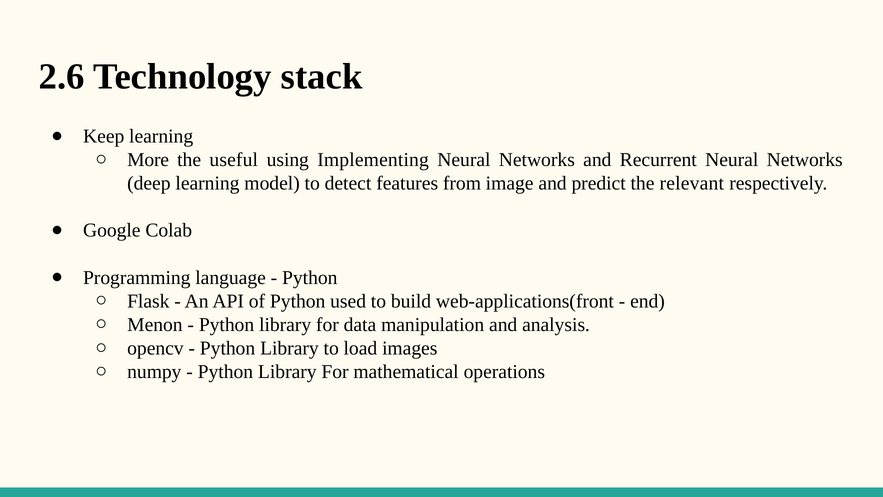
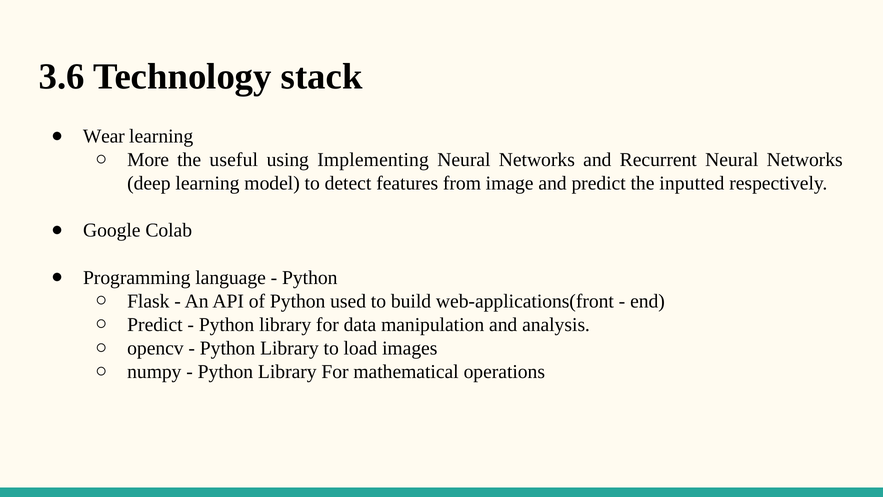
2.6: 2.6 -> 3.6 (62, 76)
Keep: Keep -> Wear (104, 136)
relevant: relevant -> inputted (692, 183)
Menon: Menon -> Predict (155, 325)
